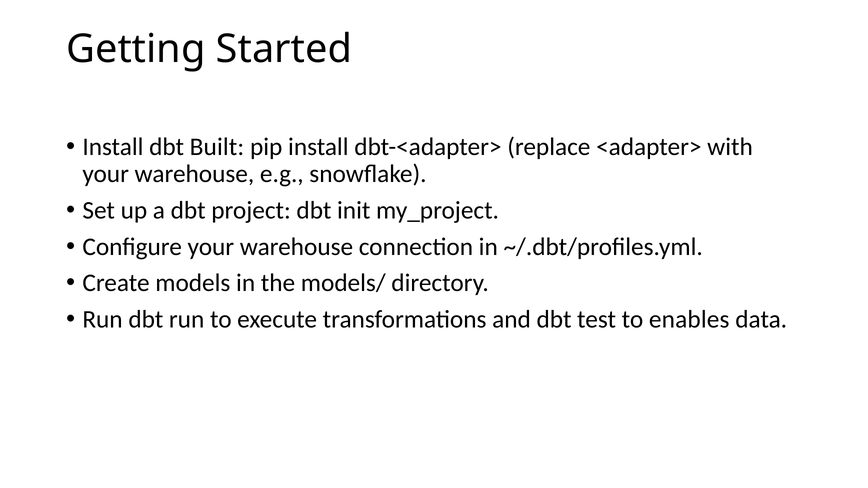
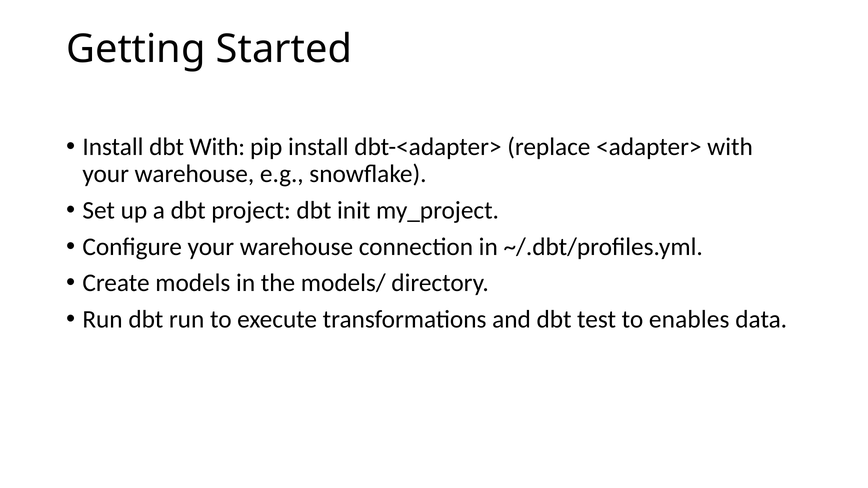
dbt Built: Built -> With (217, 147)
